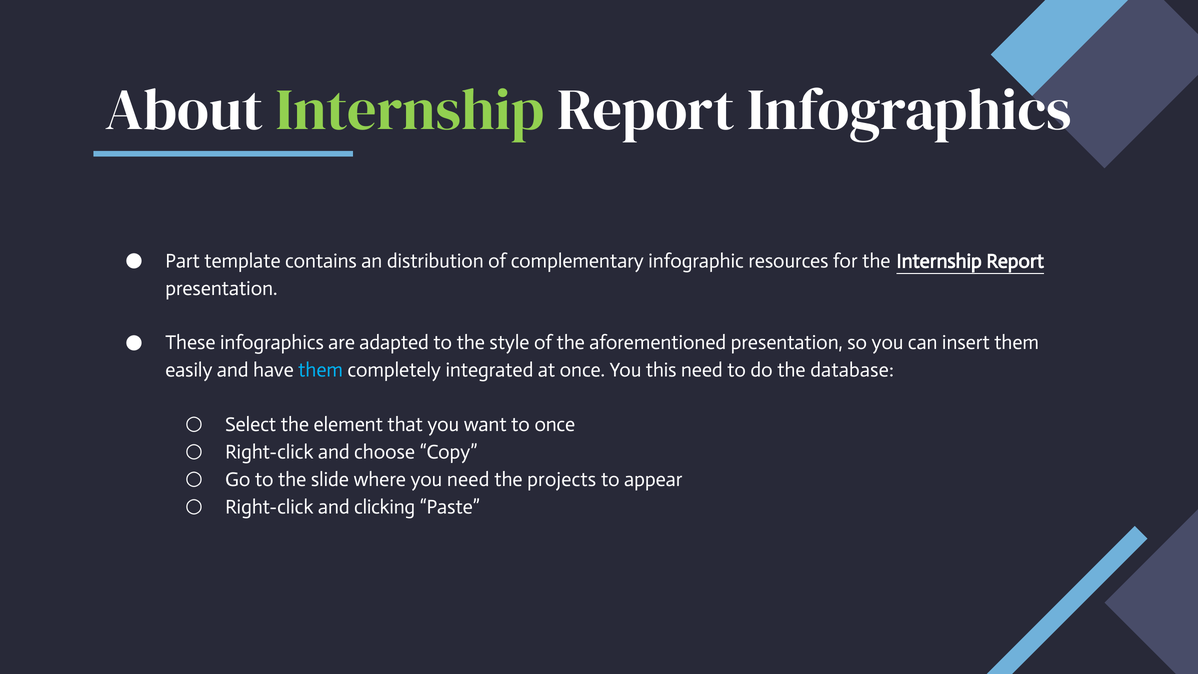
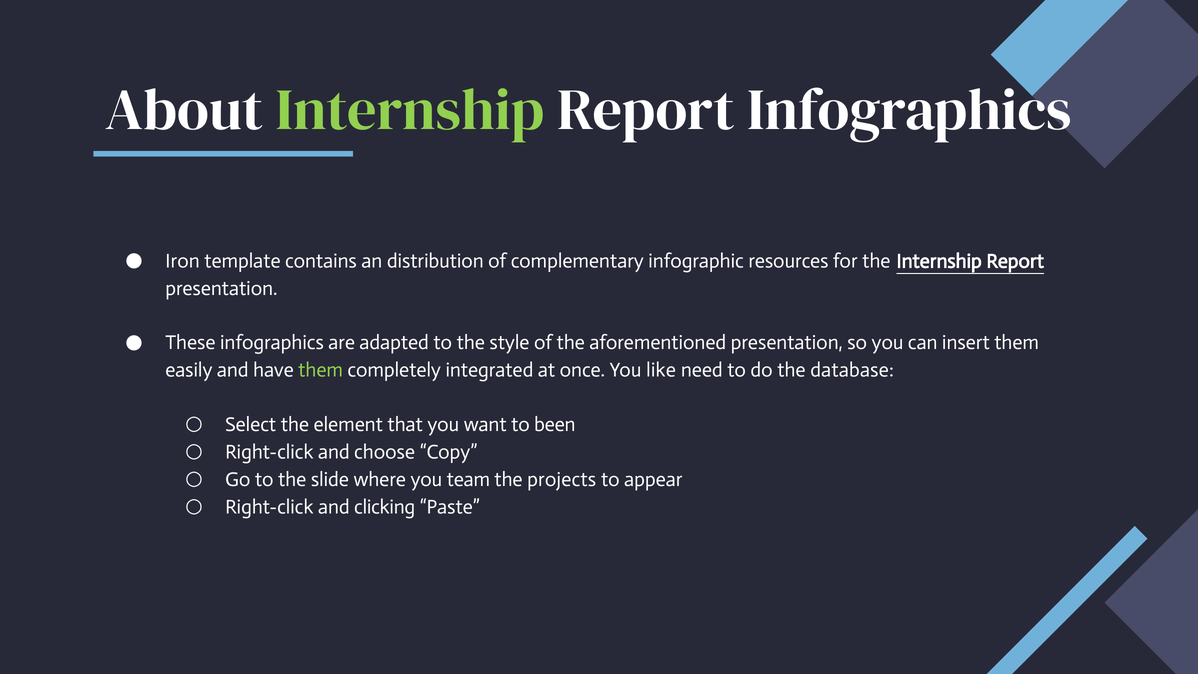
Part: Part -> Iron (183, 261)
them colour: light blue -> light green (321, 370)
this: this -> like (661, 370)
to once: once -> been (555, 424)
you need: need -> team (468, 480)
